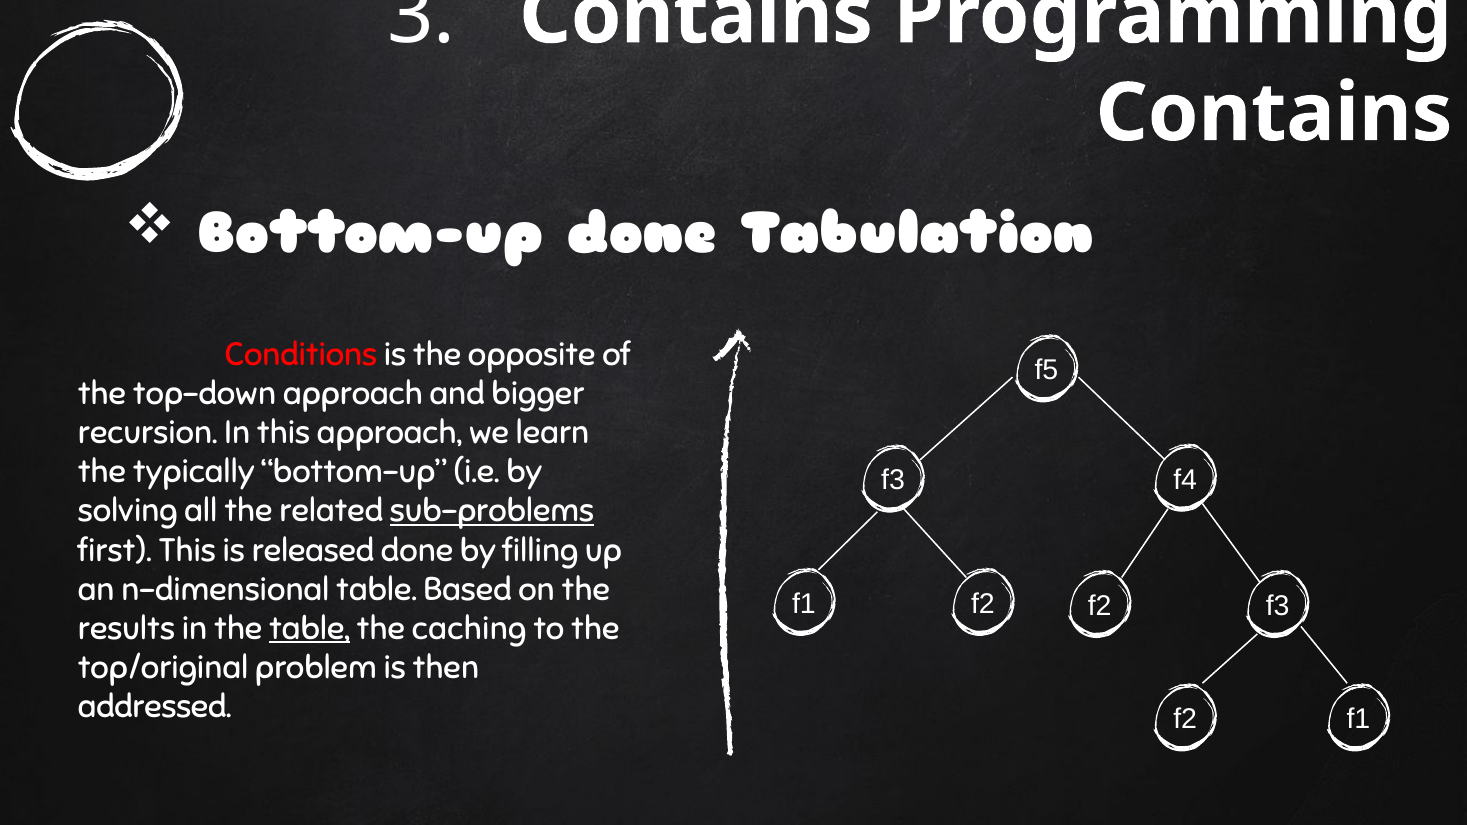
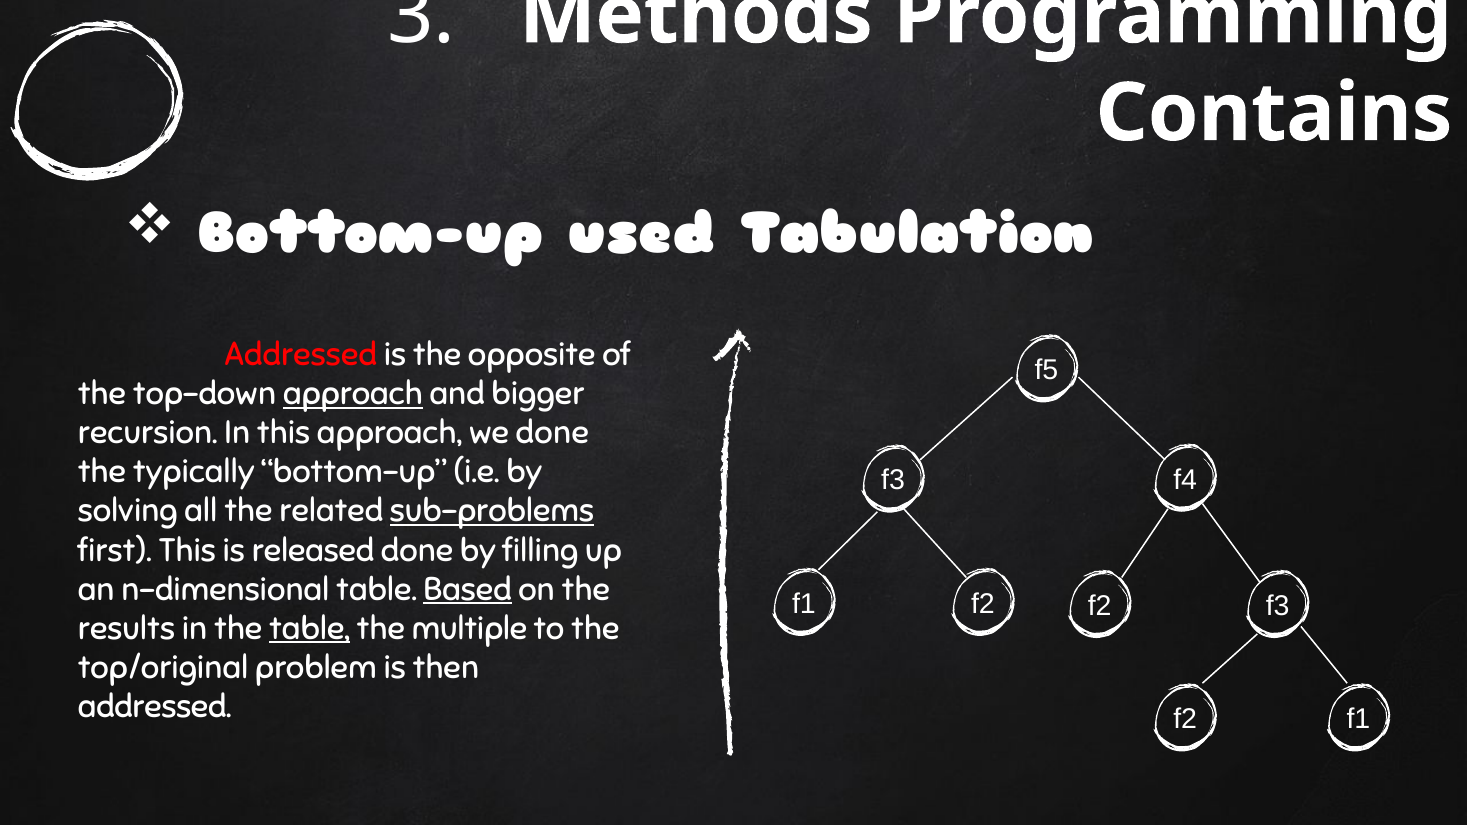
Contains: Contains -> Methods (696, 16)
Bottom-up done: done -> used (641, 234)
Conditions: Conditions -> Addressed (301, 355)
approach underline: none -> present (353, 394)
we learn: learn -> done (552, 433)
Based underline: none -> present (468, 590)
caching: caching -> multiple (469, 629)
